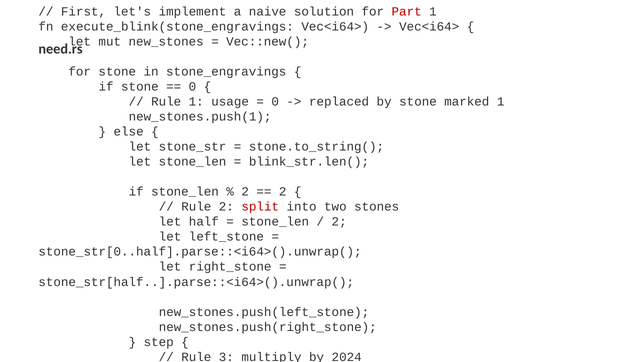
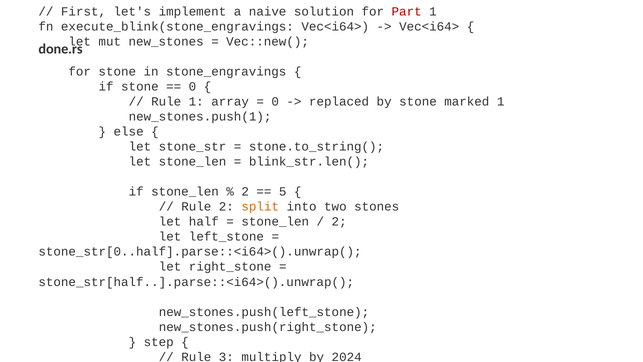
need.rs: need.rs -> done.rs (61, 49)
usage: usage -> array (230, 102)
2: 2 -> 5 (283, 192)
split colour: red -> orange (260, 207)
